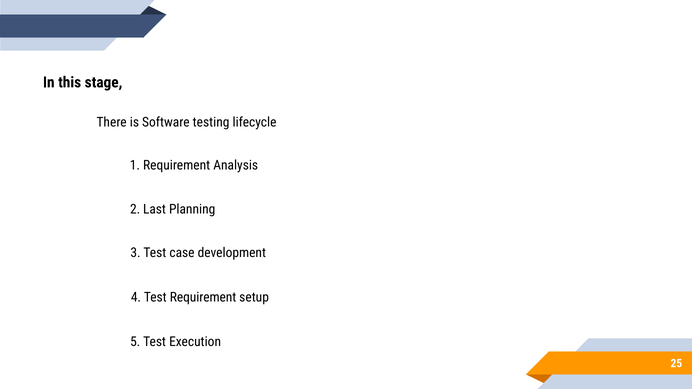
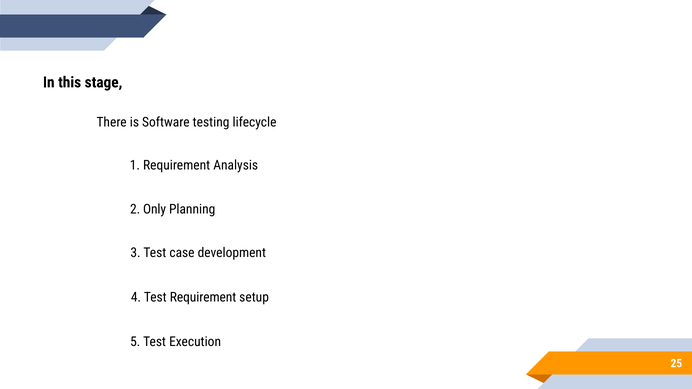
Last: Last -> Only (155, 210)
